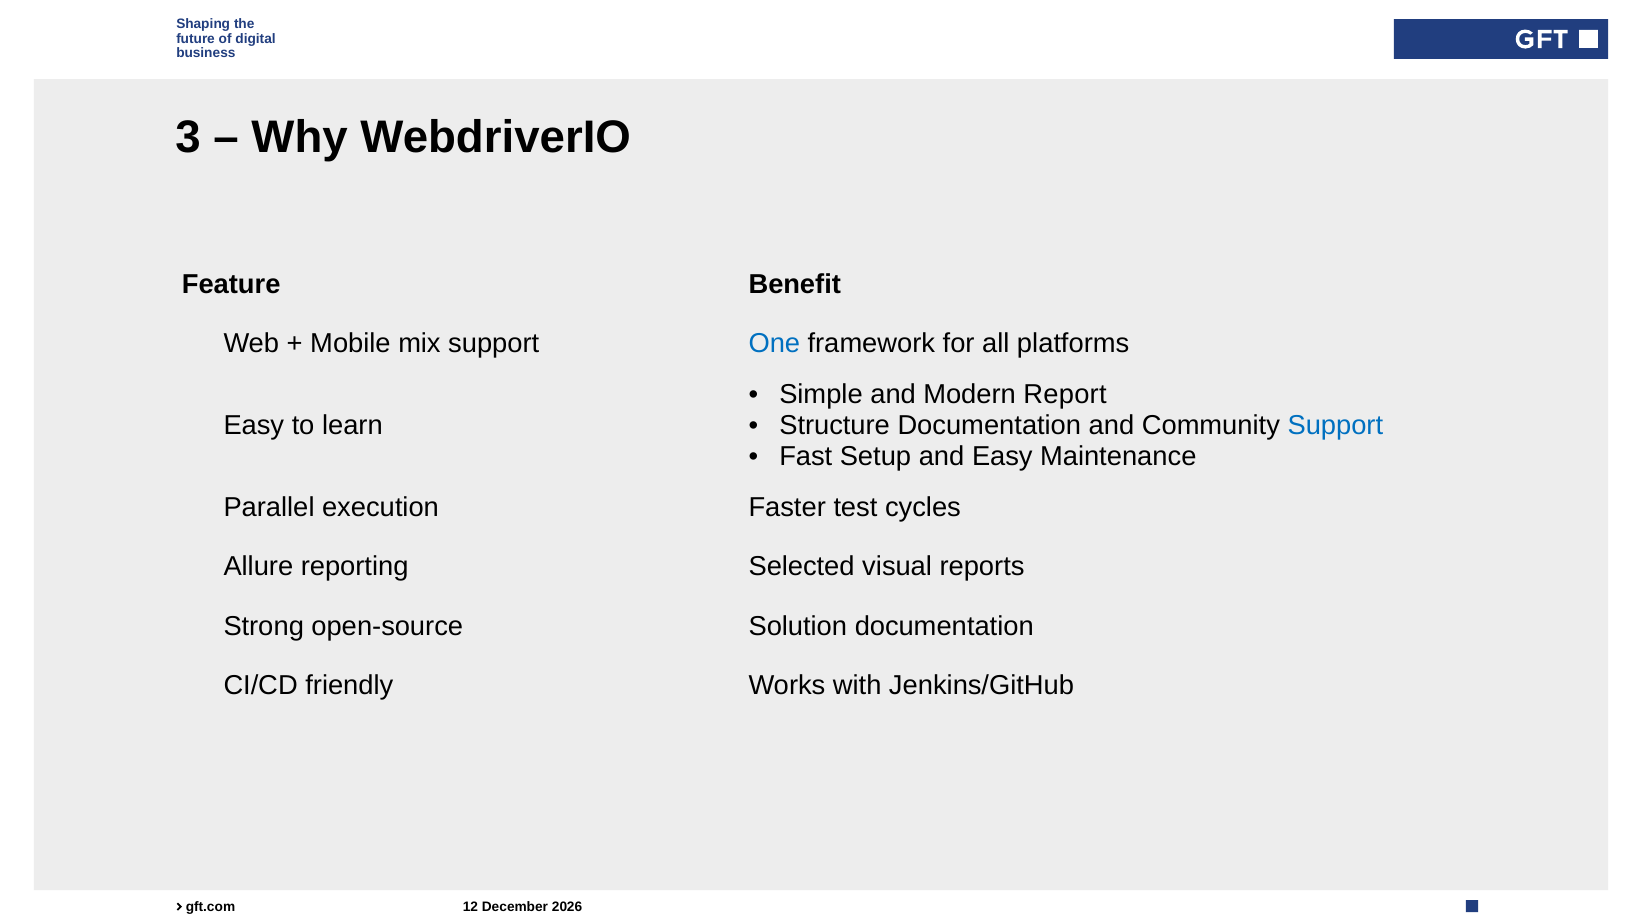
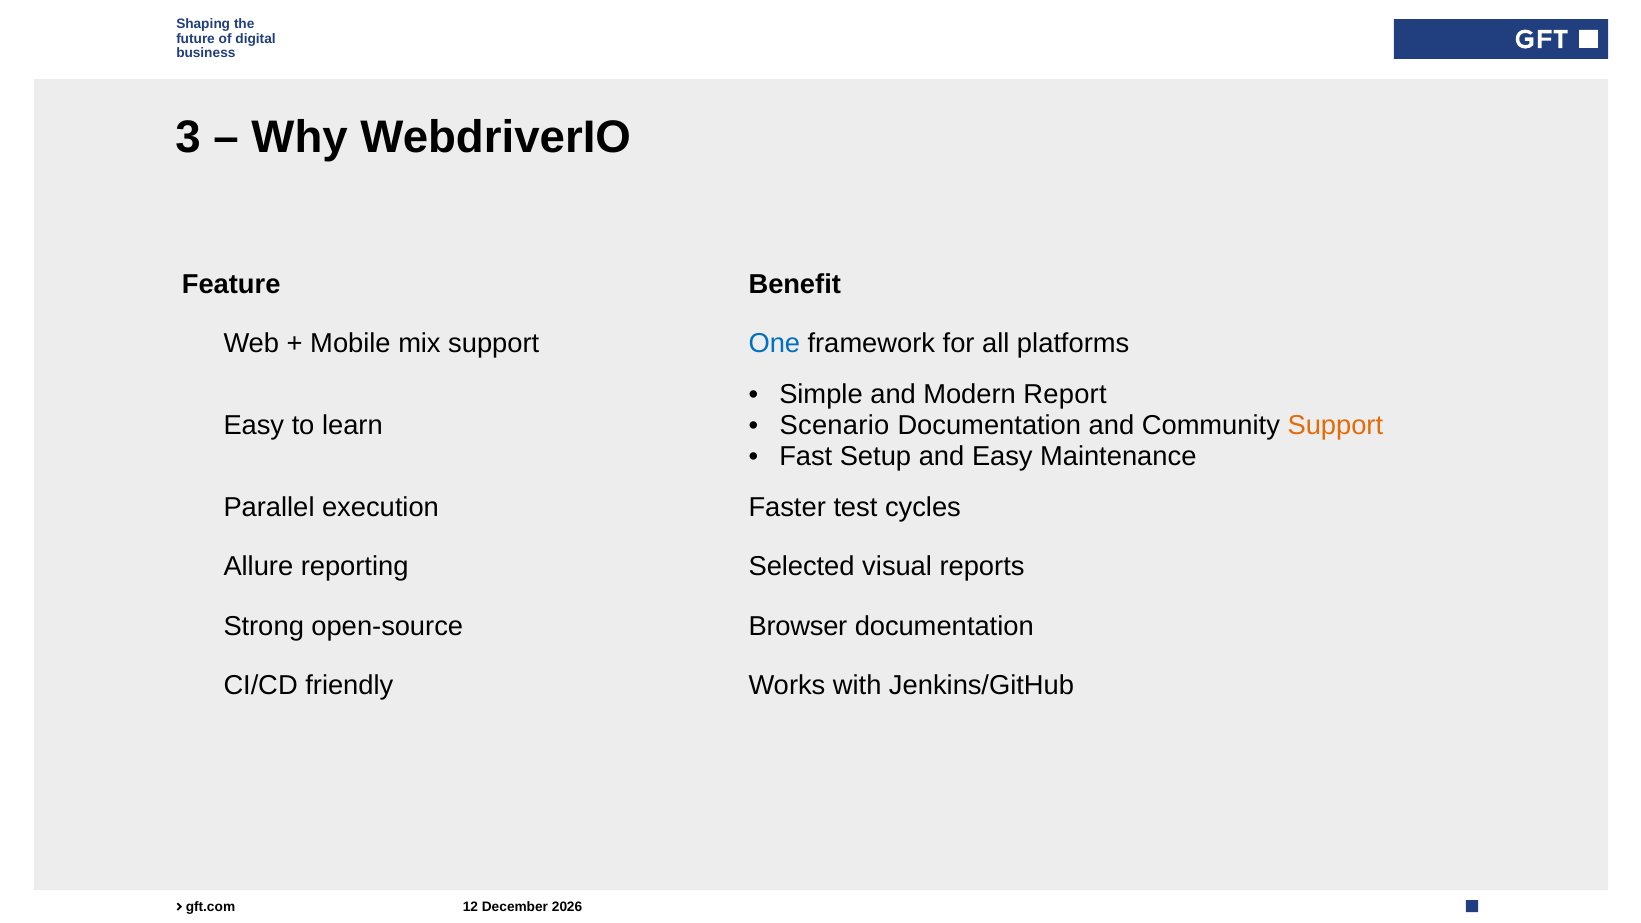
Structure: Structure -> Scenario (834, 426)
Support colour: blue -> orange (1335, 426)
Solution: Solution -> Browser (798, 626)
